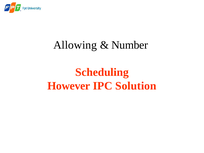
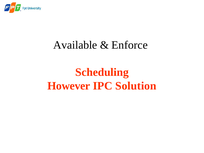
Allowing: Allowing -> Available (75, 45)
Number: Number -> Enforce (130, 45)
